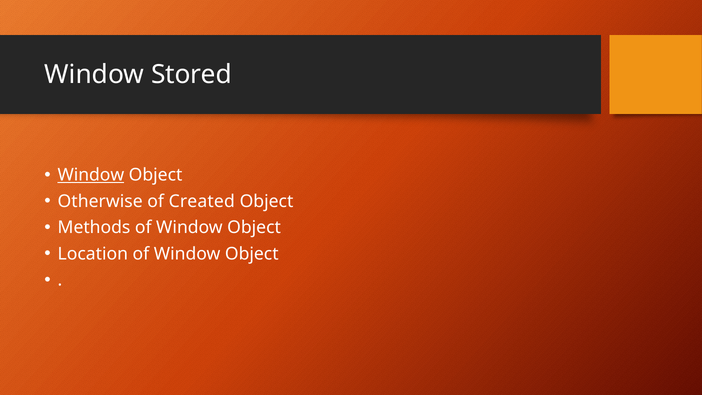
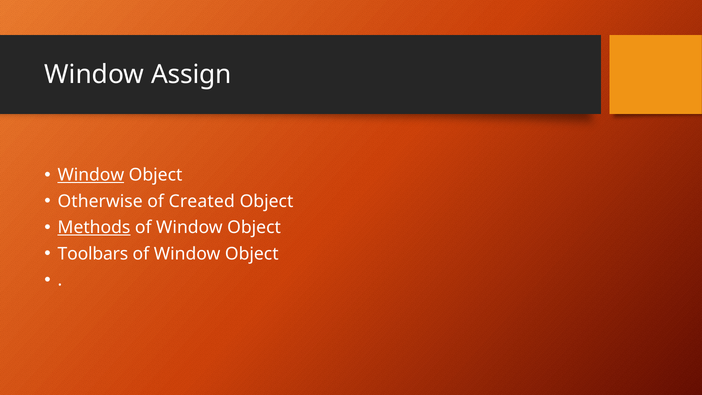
Stored: Stored -> Assign (191, 74)
Methods underline: none -> present (94, 227)
Location: Location -> Toolbars (93, 254)
